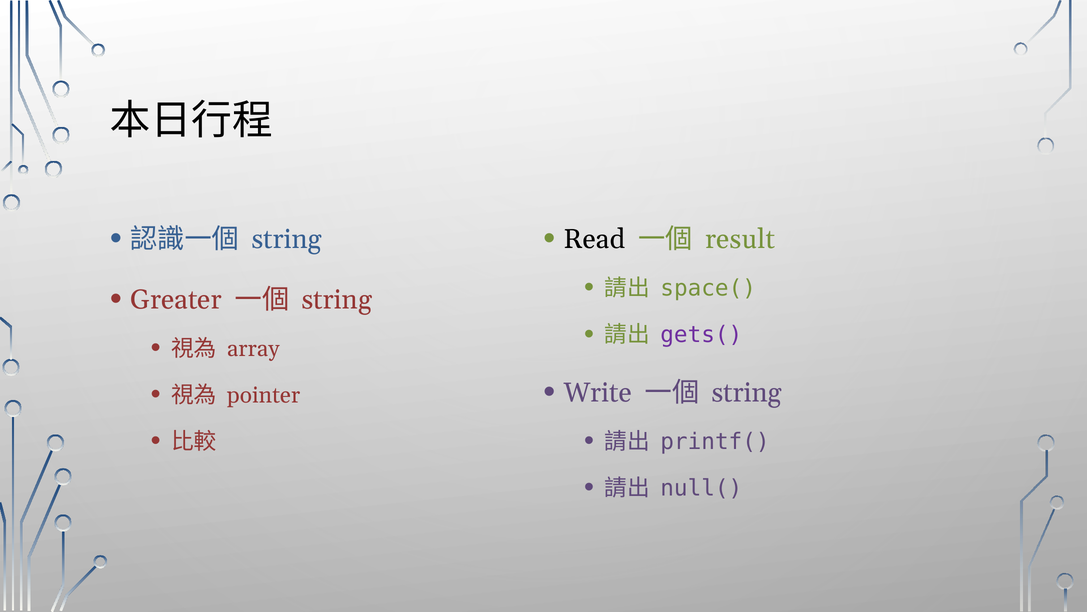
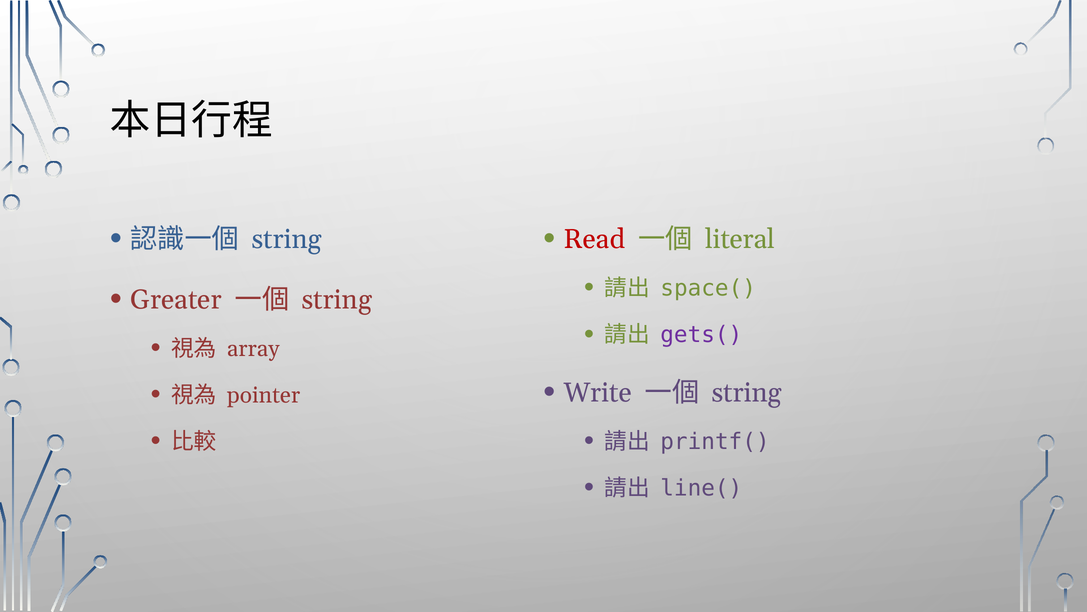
Read colour: black -> red (594, 239)
result: result -> literal (740, 239)
null(: null( -> line( (701, 488)
